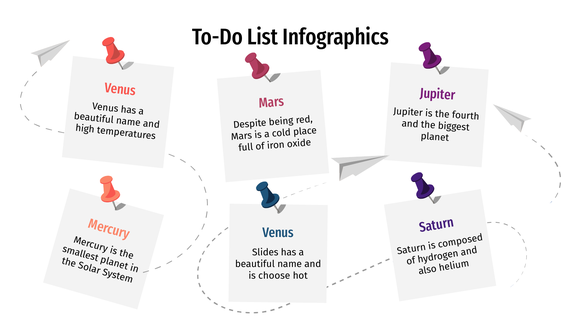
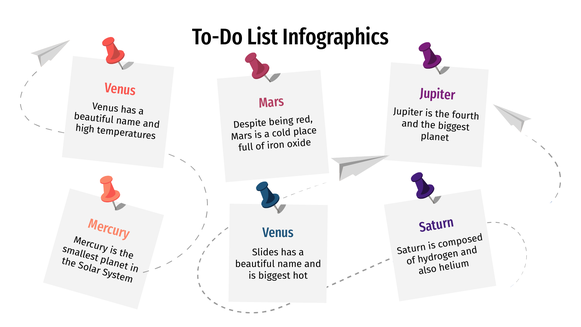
is choose: choose -> biggest (274, 275)
